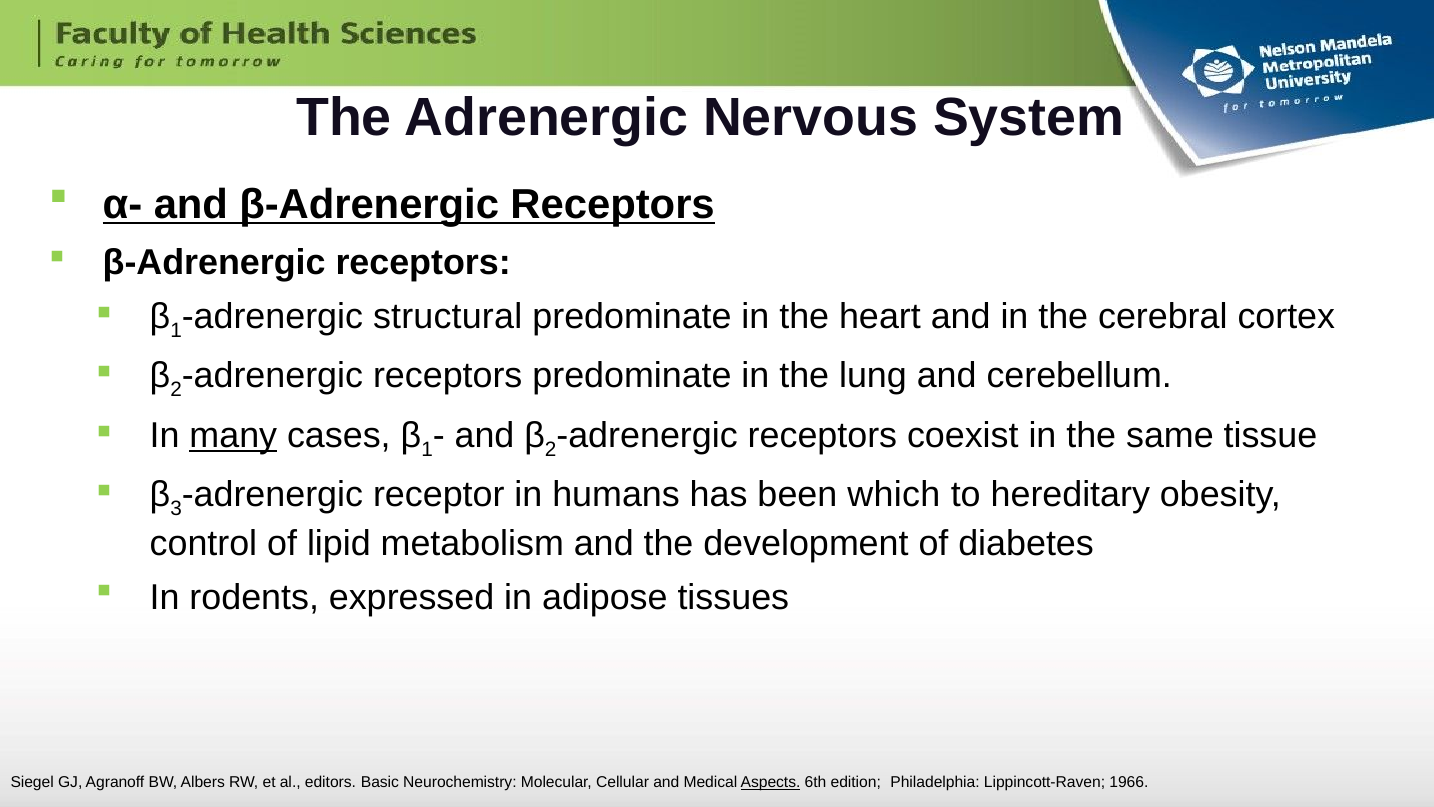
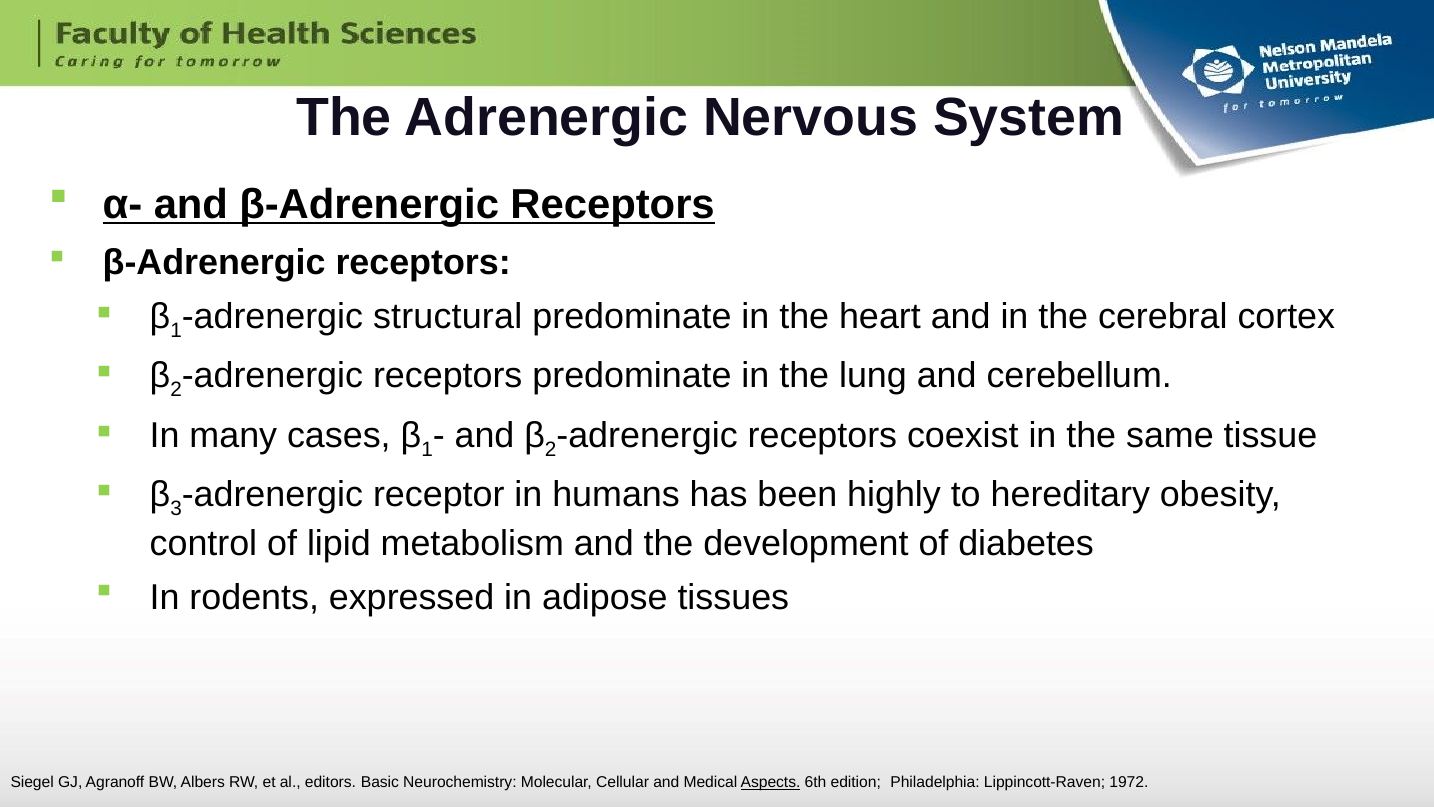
many underline: present -> none (233, 435)
which: which -> highly (894, 495)
1966: 1966 -> 1972 (1129, 782)
